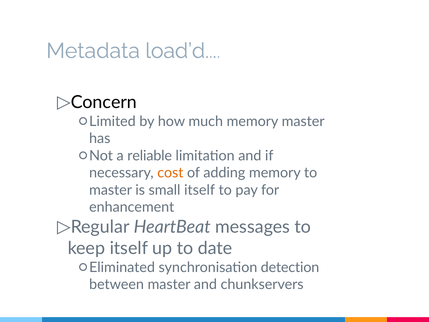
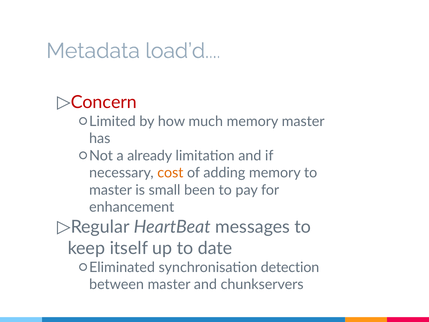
Concern colour: black -> red (104, 102)
reliable: reliable -> already (150, 156)
small itself: itself -> been (200, 190)
